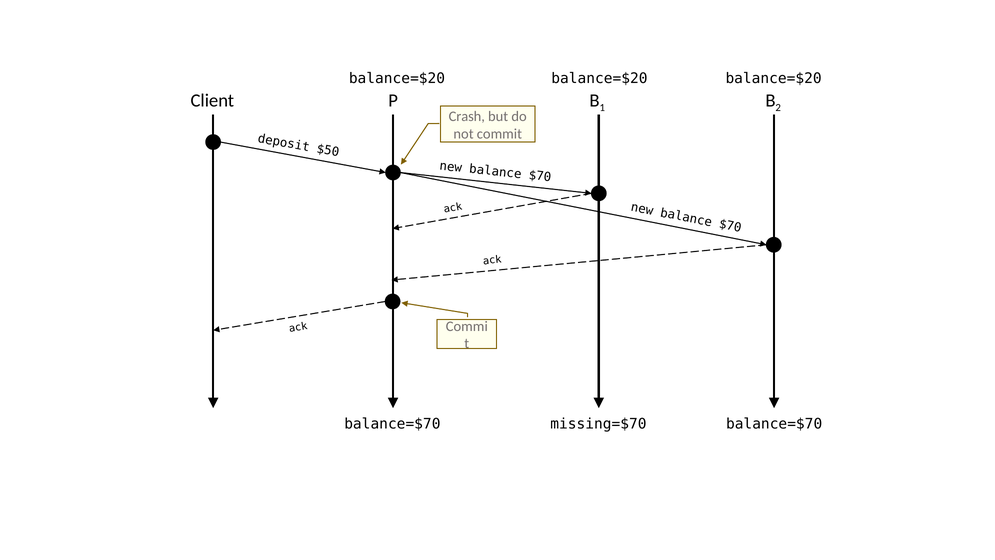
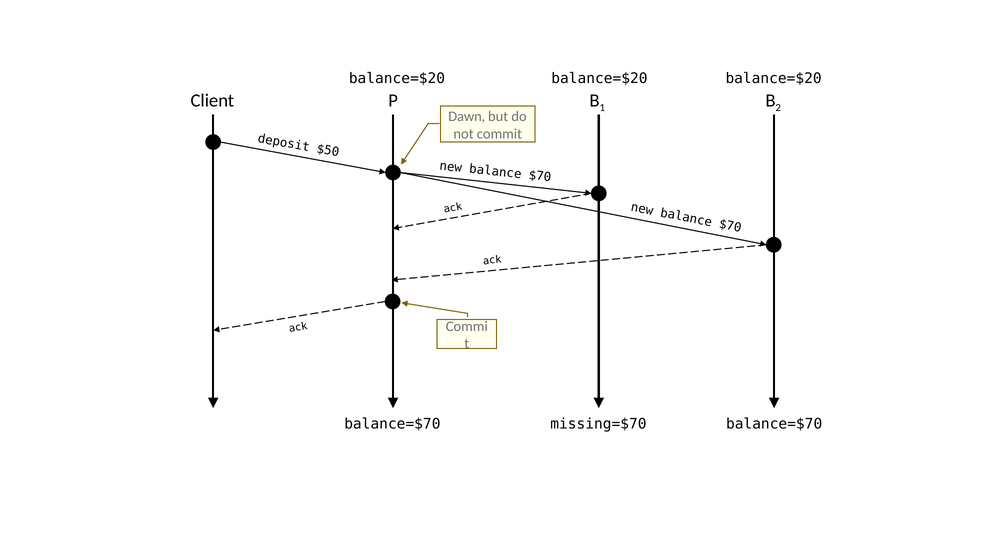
Crash: Crash -> Dawn (467, 116)
